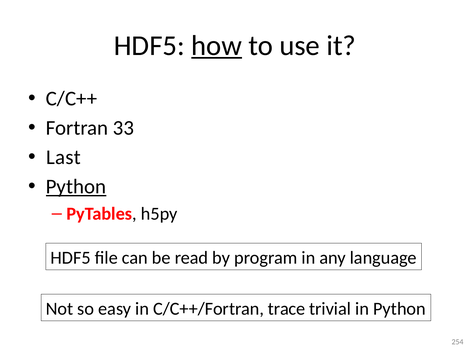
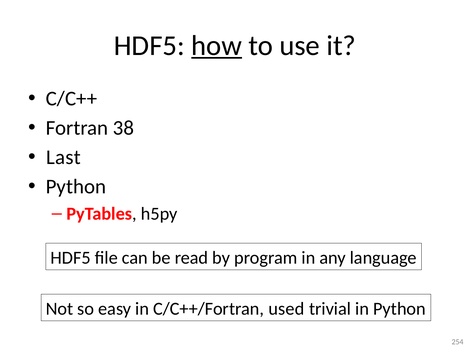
33: 33 -> 38 (124, 128)
Python underline: present -> none (76, 186)
trace: trace -> used (286, 308)
